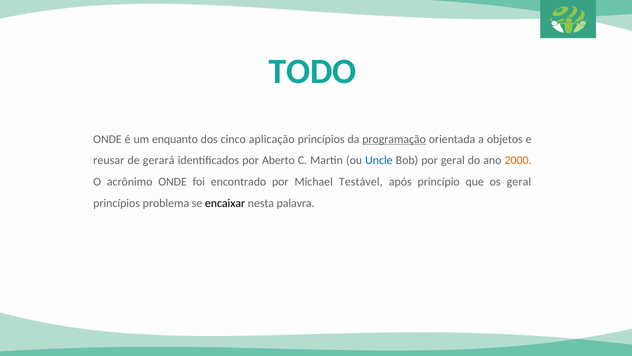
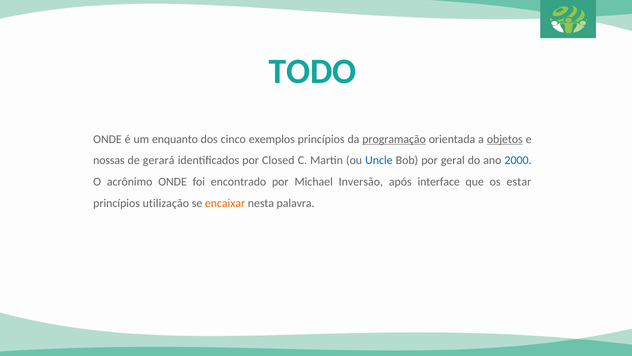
aplicação: aplicação -> exemplos (272, 139)
objetos underline: none -> present (505, 139)
reusar: reusar -> nossas (109, 160)
Aberto: Aberto -> Closed (278, 160)
2000 colour: orange -> blue (518, 160)
Testável: Testável -> Inversão (361, 182)
princípio: princípio -> interface (439, 182)
os geral: geral -> estar (519, 182)
problema: problema -> utilização (166, 203)
encaixar colour: black -> orange (225, 203)
